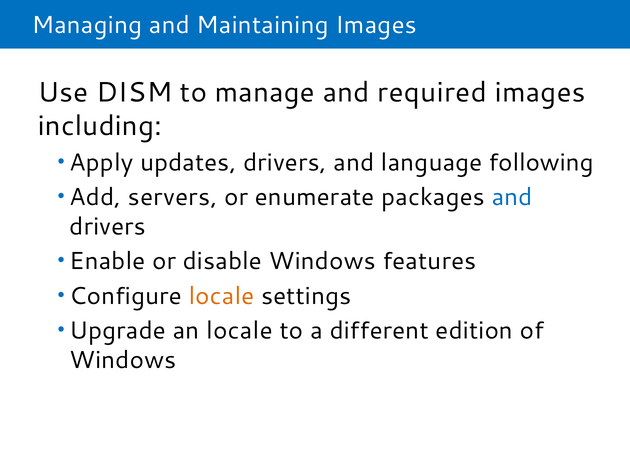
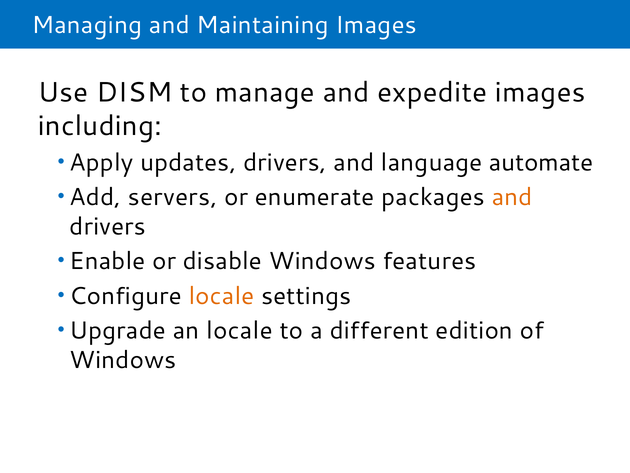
required: required -> expedite (432, 92)
following: following -> automate (541, 162)
and colour: blue -> orange (512, 197)
